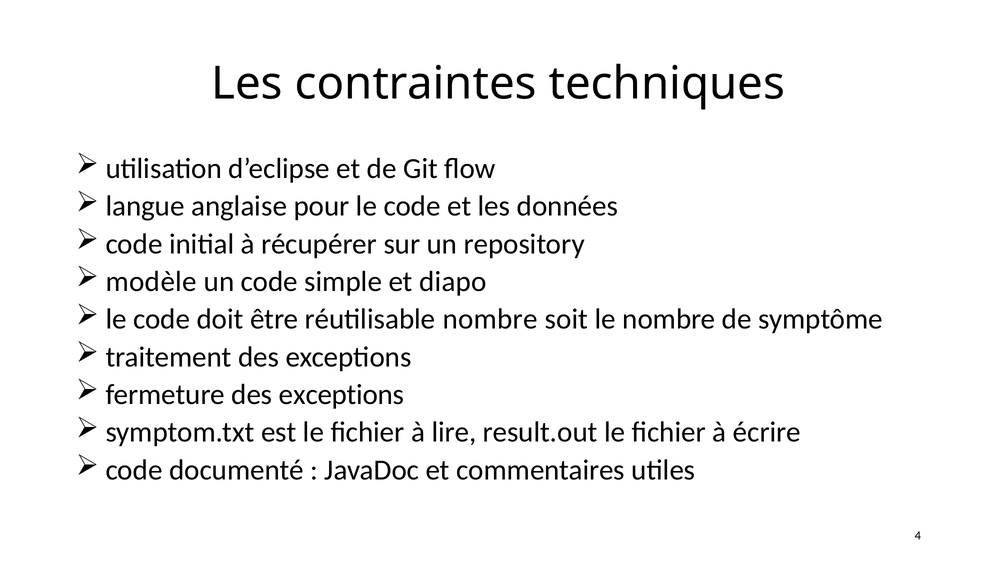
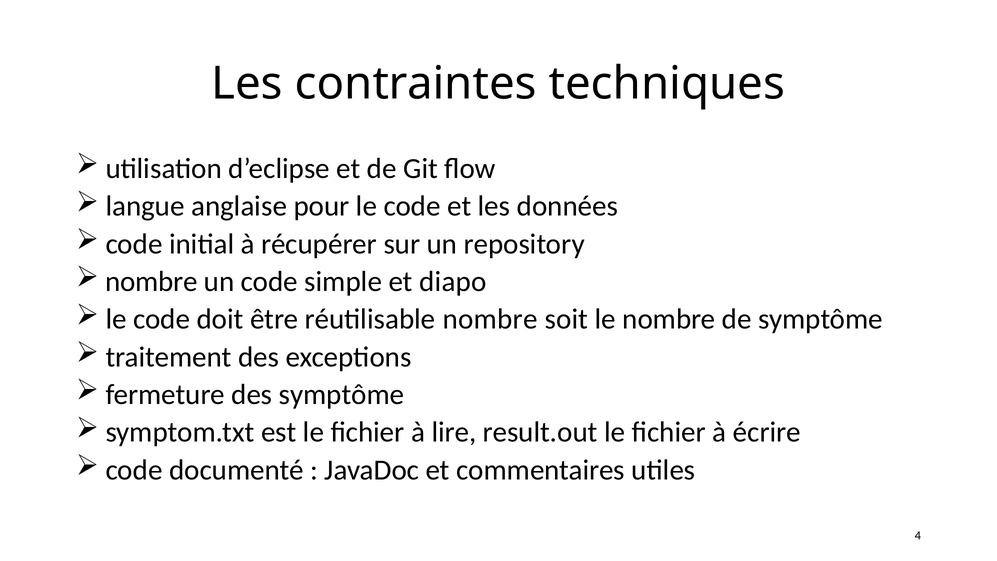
modèle: modèle -> nombre (152, 282)
fermeture des exceptions: exceptions -> symptôme (342, 394)
